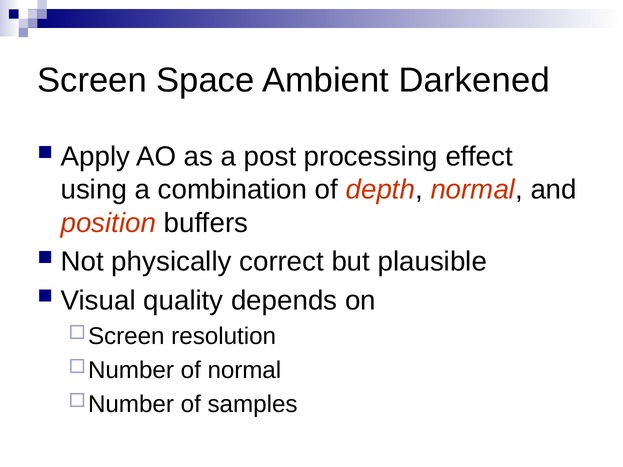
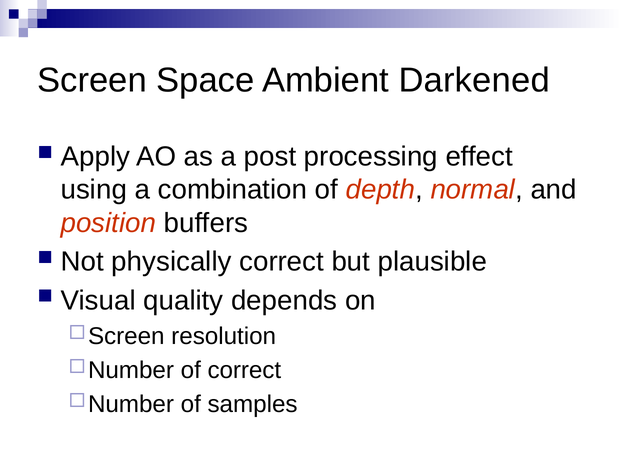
of normal: normal -> correct (244, 370)
